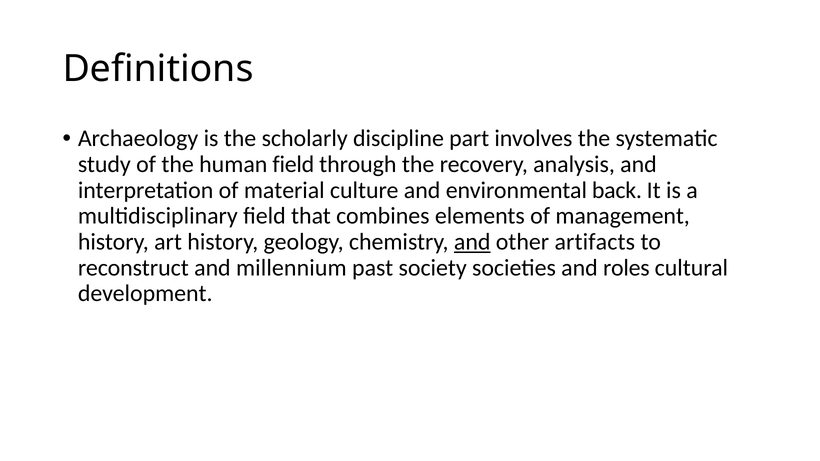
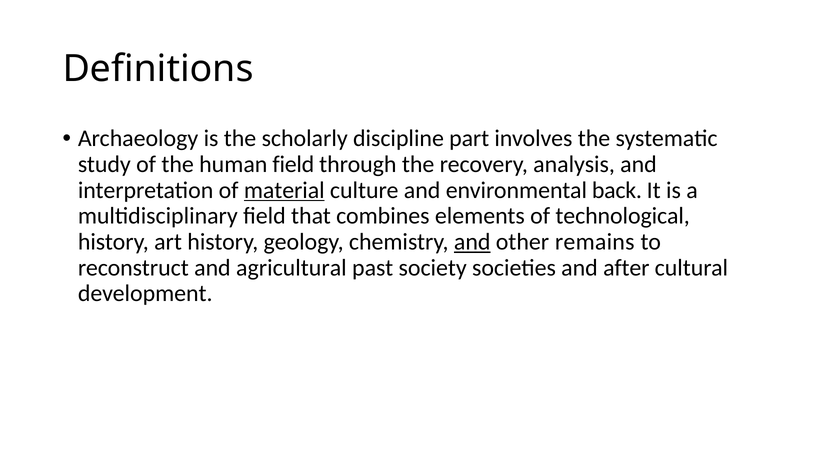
material underline: none -> present (284, 190)
management: management -> technological (623, 216)
artifacts: artifacts -> remains (595, 242)
millennium: millennium -> agricultural (291, 268)
roles: roles -> after (626, 268)
